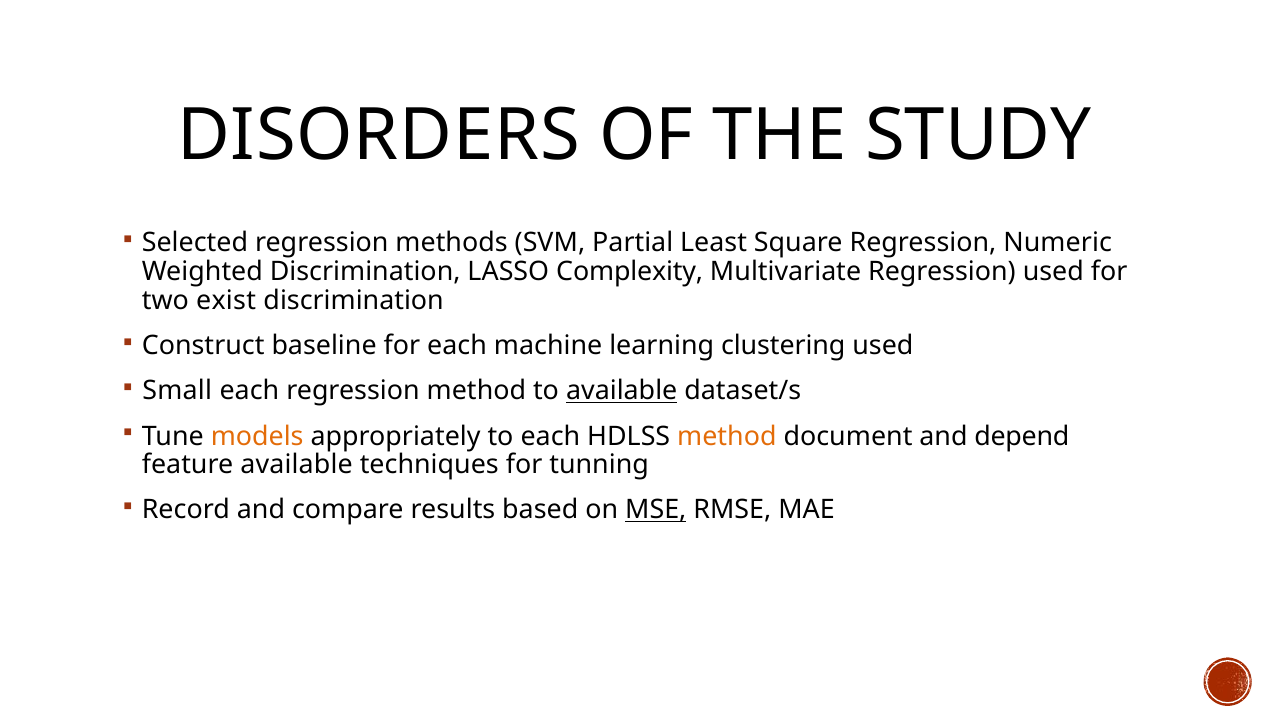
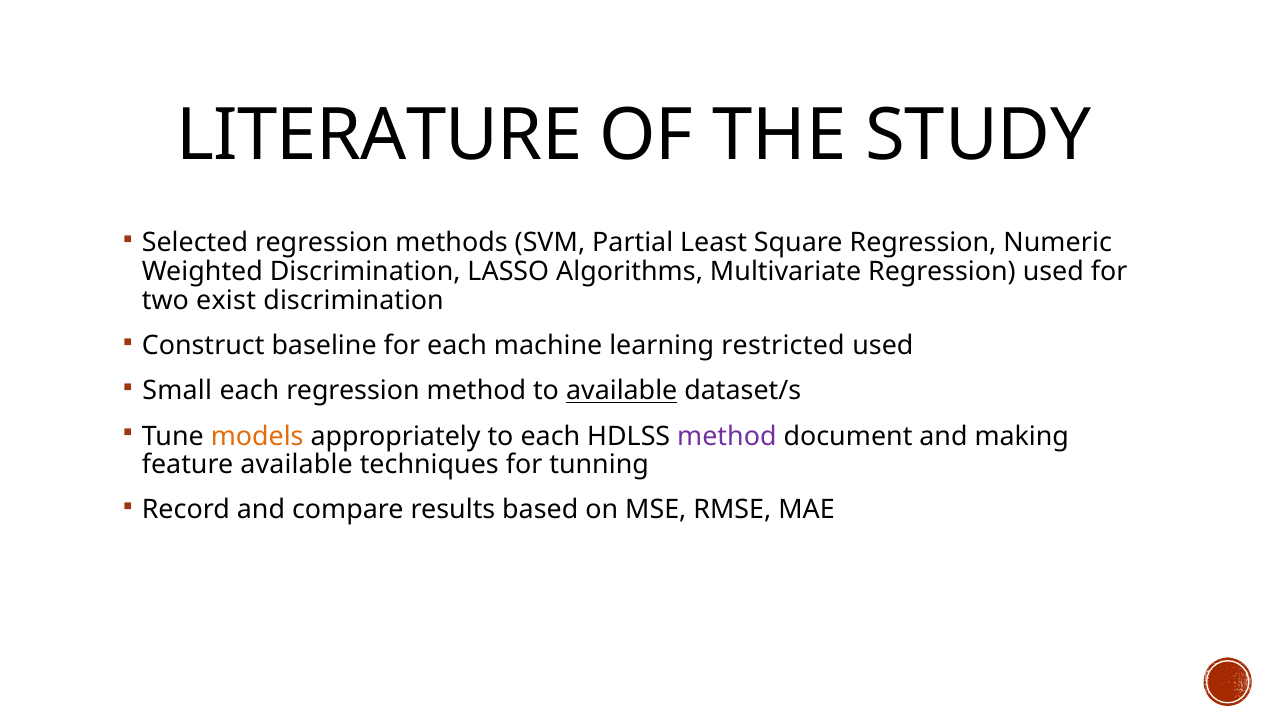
DISORDERS: DISORDERS -> LITERATURE (379, 136)
Complexity: Complexity -> Algorithms (630, 272)
clustering: clustering -> restricted (783, 346)
method colour: orange -> purple (727, 436)
depend: depend -> making (1022, 436)
MSE underline: present -> none (656, 510)
